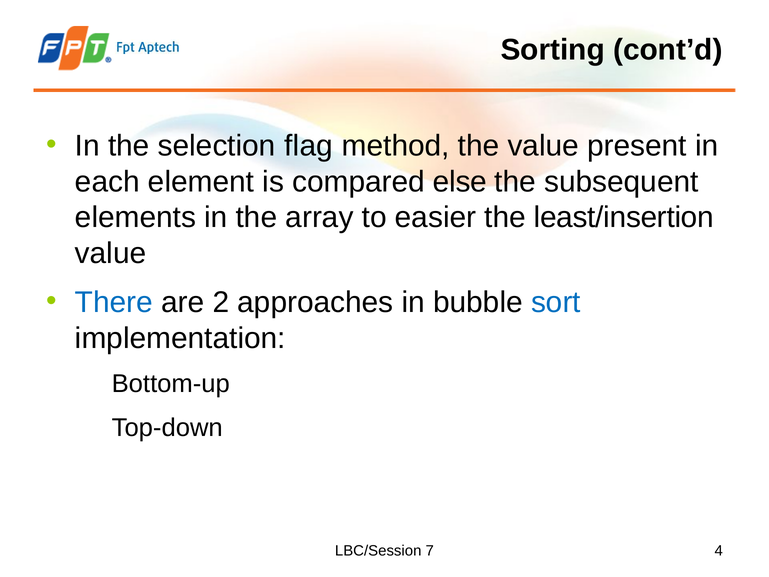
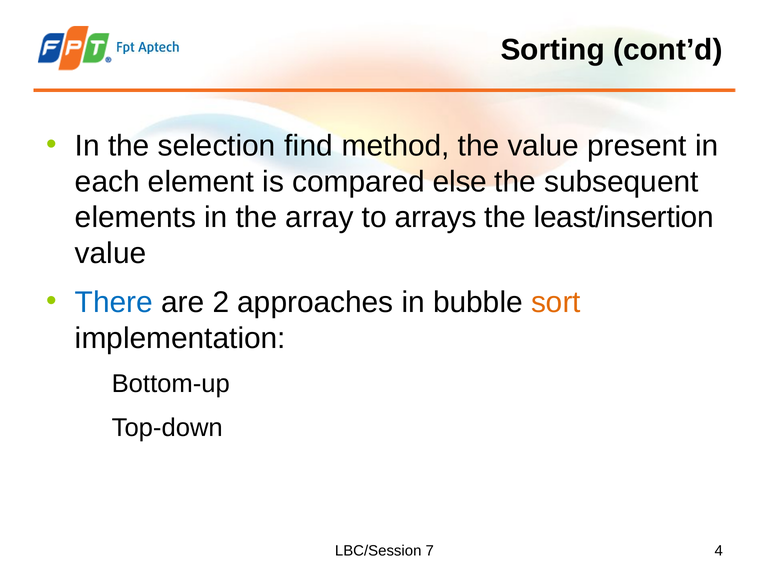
flag: flag -> find (309, 146)
easier: easier -> arrays (436, 217)
sort colour: blue -> orange (556, 302)
